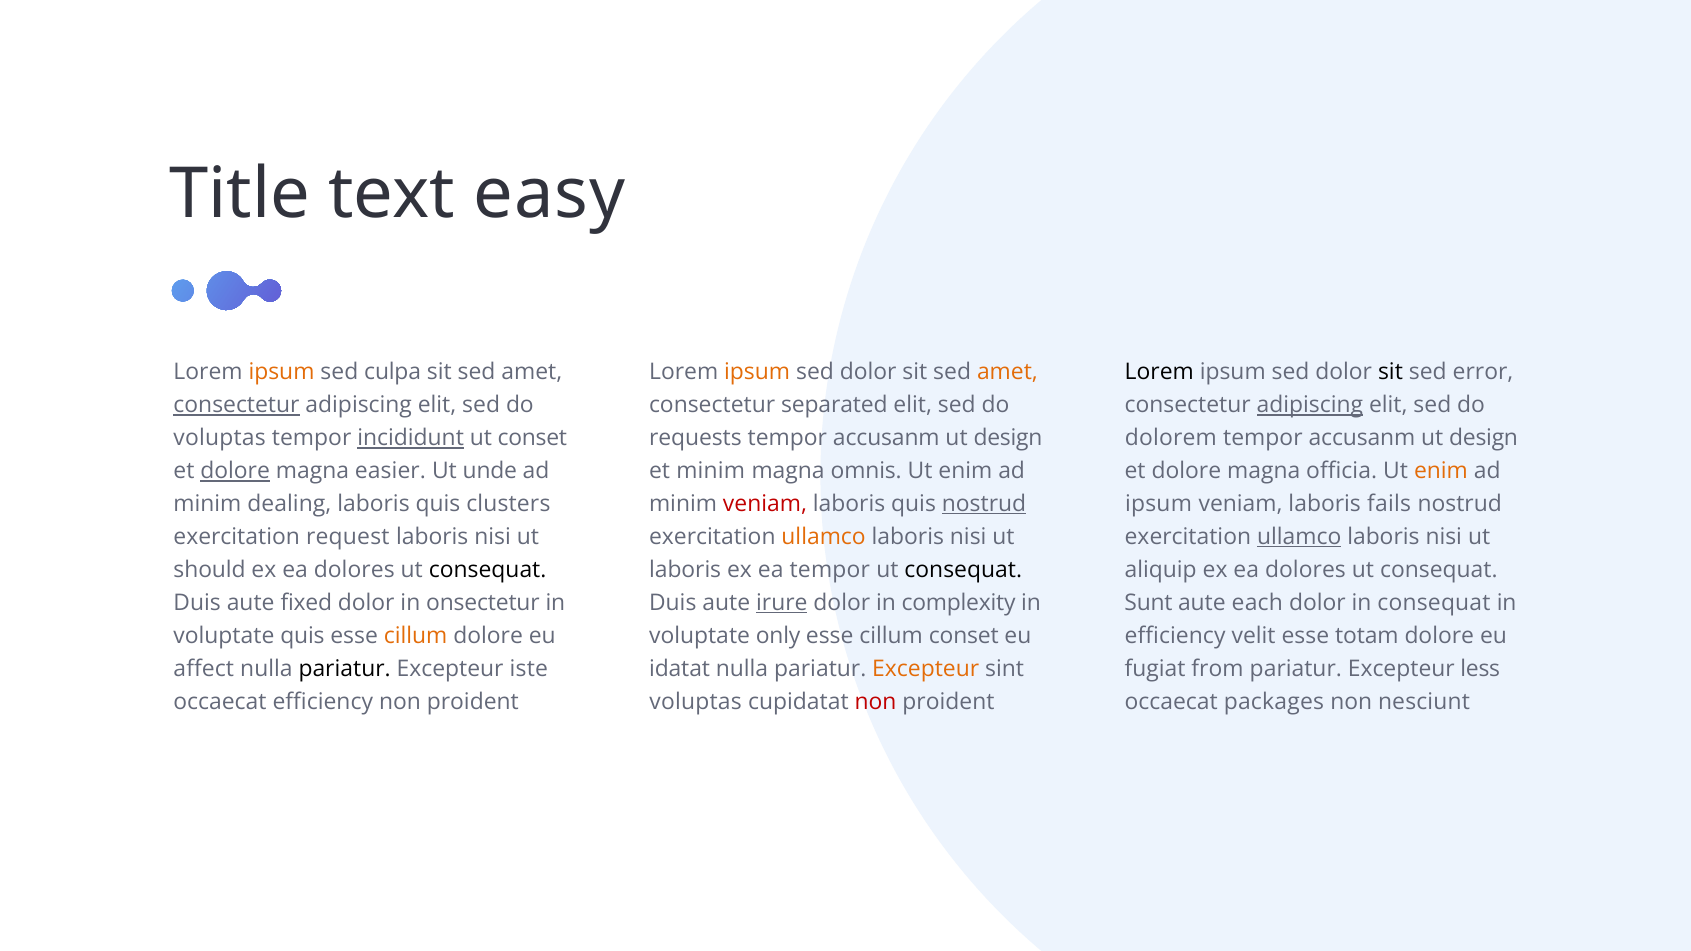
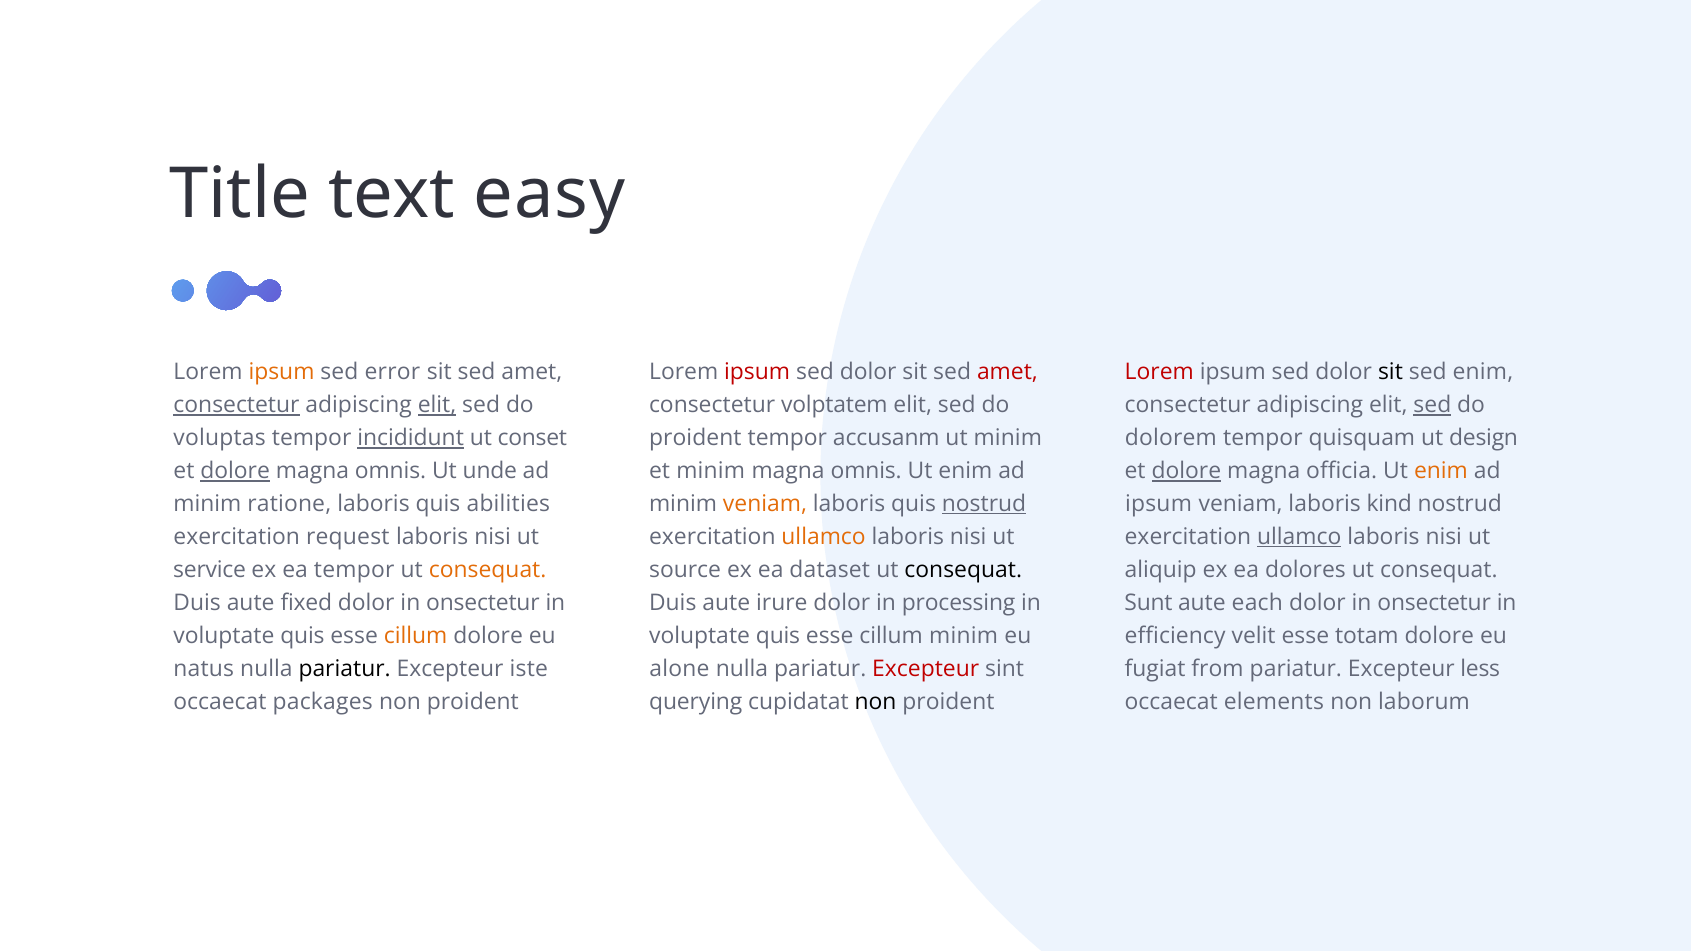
culpa: culpa -> error (392, 372)
ipsum colour: orange -> red (757, 372)
amet colour: orange -> red (1007, 372)
Lorem colour: black -> red (1159, 372)
sed error: error -> enim (1483, 372)
elit underline: none -> present (437, 405)
separated: separated -> volptatem (834, 405)
adipiscing underline: present -> none (1310, 405)
sed underline: none -> present (1432, 405)
requests: requests -> proident (695, 438)
design: design -> minim (1008, 438)
accusanm: accusanm -> quisquam (1362, 438)
easier: easier -> omnis (391, 471)
dolore underline: none -> present (1186, 471)
dealing: dealing -> ratione (289, 504)
clusters: clusters -> abilities (508, 504)
veniam colour: red -> orange (765, 504)
fails: fails -> kind (1389, 504)
should: should -> service (210, 570)
dolores: dolores -> tempor (354, 570)
consequat colour: black -> orange (488, 570)
laboris: laboris -> source (685, 570)
ea tempor: tempor -> dataset (830, 570)
irure underline: present -> none (782, 603)
complexity: complexity -> processing (959, 603)
consequat: consequat -> onsectetur (1434, 603)
only: only -> quis (778, 636)
cillum conset: conset -> minim (964, 636)
affect: affect -> natus (204, 669)
idatat: idatat -> alone (679, 669)
Excepteur colour: orange -> red (926, 669)
occaecat efficiency: efficiency -> packages (323, 702)
voluptas: voluptas -> querying (696, 702)
non colour: red -> black (876, 702)
packages: packages -> elements (1274, 702)
nesciunt: nesciunt -> laborum (1424, 702)
